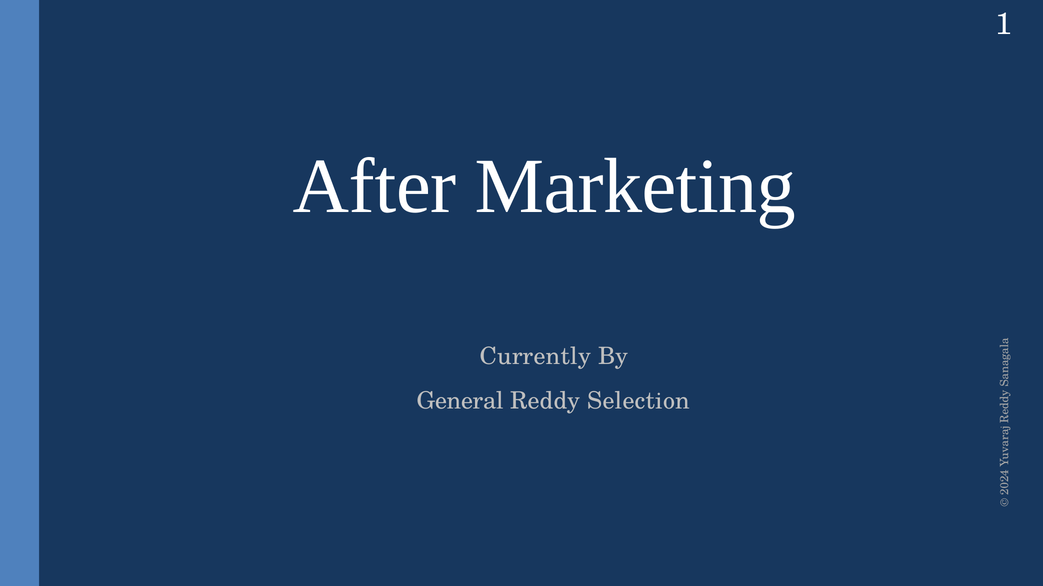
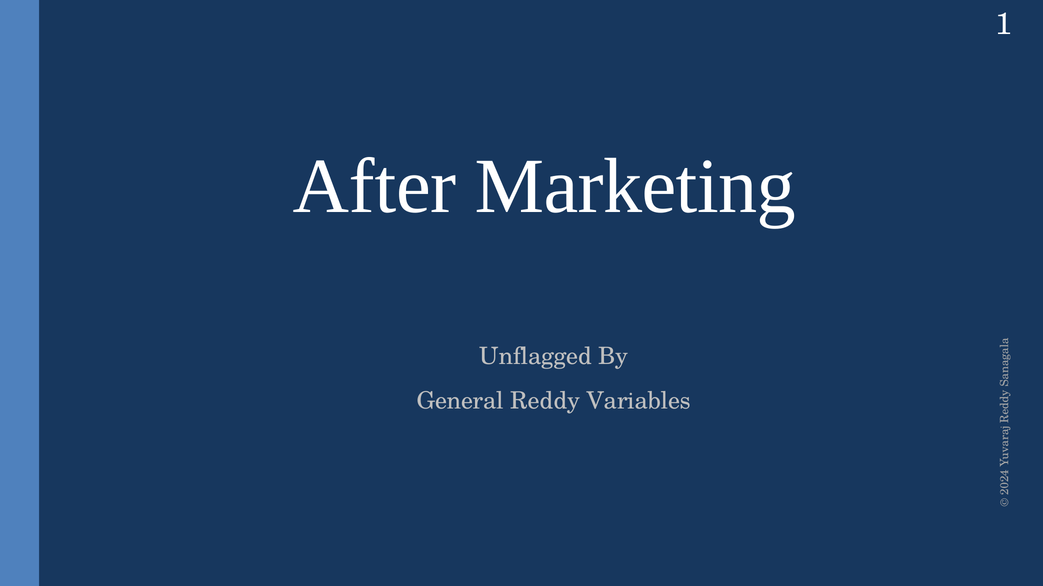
Currently: Currently -> Unflagged (536, 357)
Selection: Selection -> Variables (639, 401)
